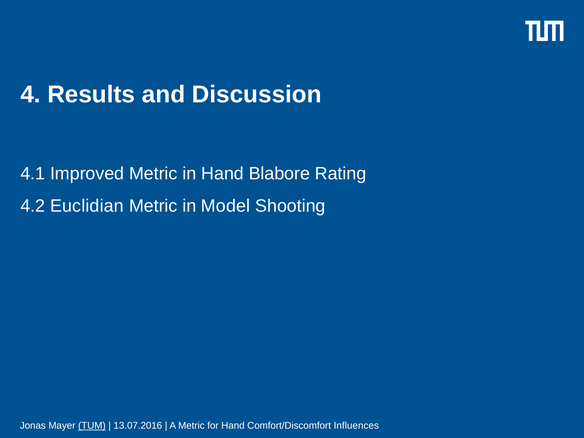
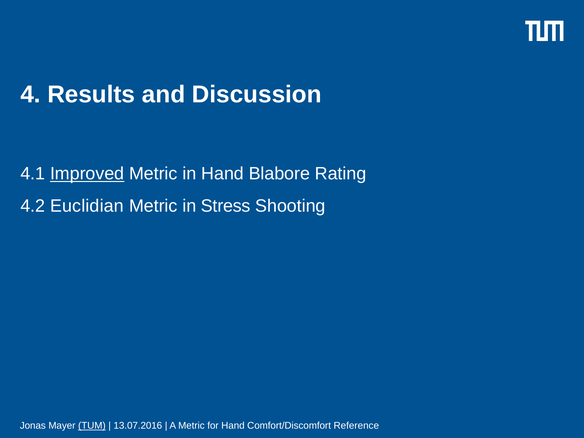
Improved underline: none -> present (87, 174)
Model: Model -> Stress (226, 206)
Influences: Influences -> Reference (356, 426)
